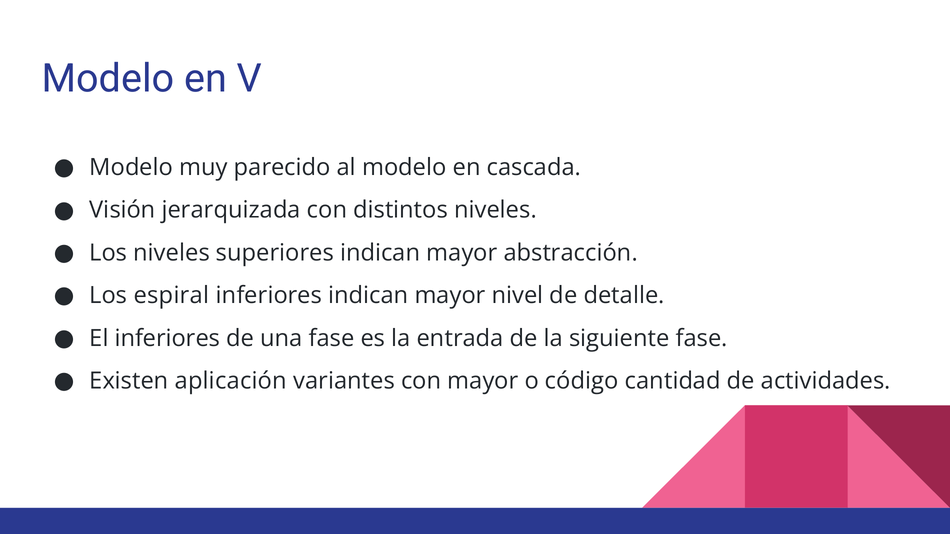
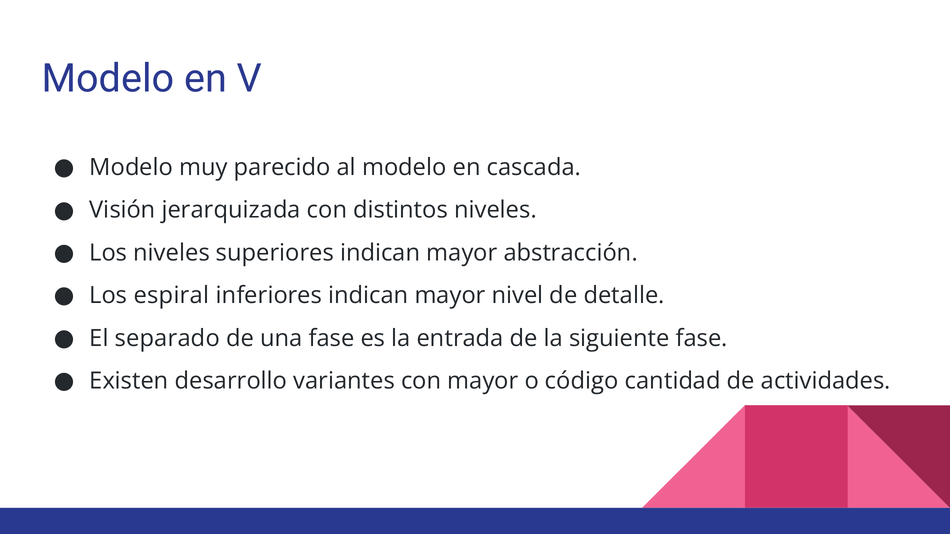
El inferiores: inferiores -> separado (167, 338)
aplicación: aplicación -> desarrollo (231, 381)
